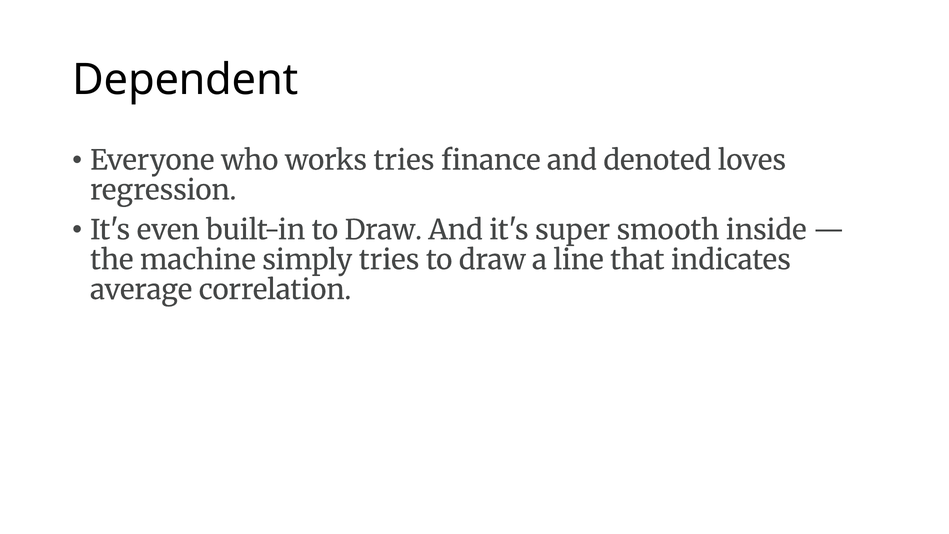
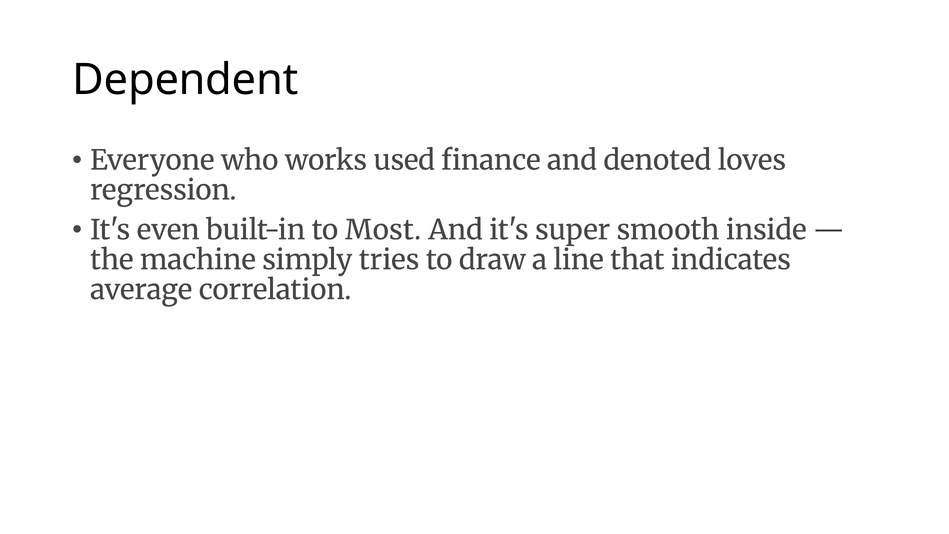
works tries: tries -> used (404, 160)
built-in to Draw: Draw -> Most (383, 230)
